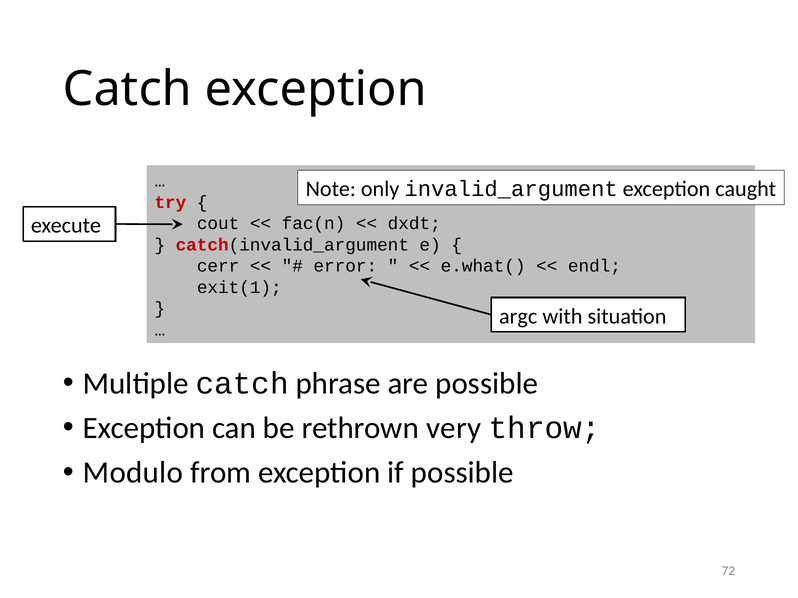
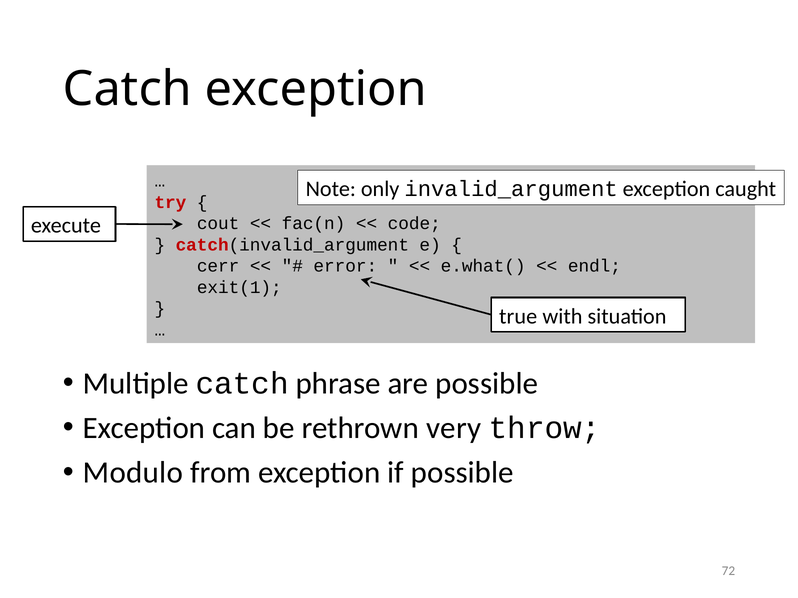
dxdt: dxdt -> code (414, 224)
argc: argc -> true (518, 316)
